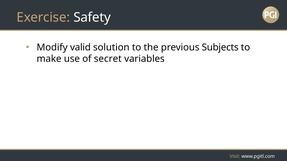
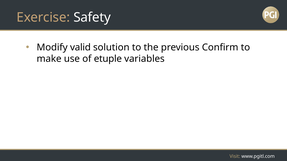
Subjects: Subjects -> Confirm (220, 48)
secret: secret -> etuple (108, 59)
